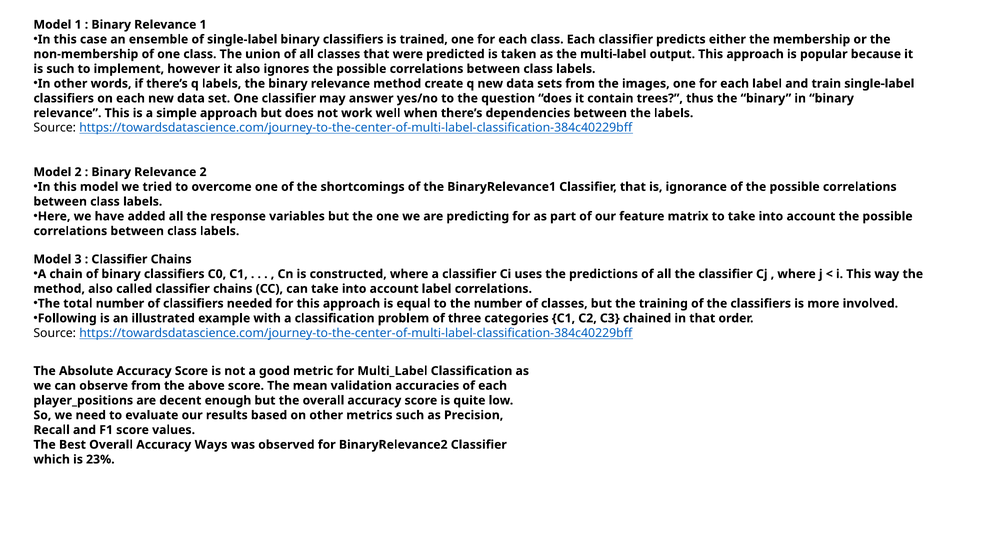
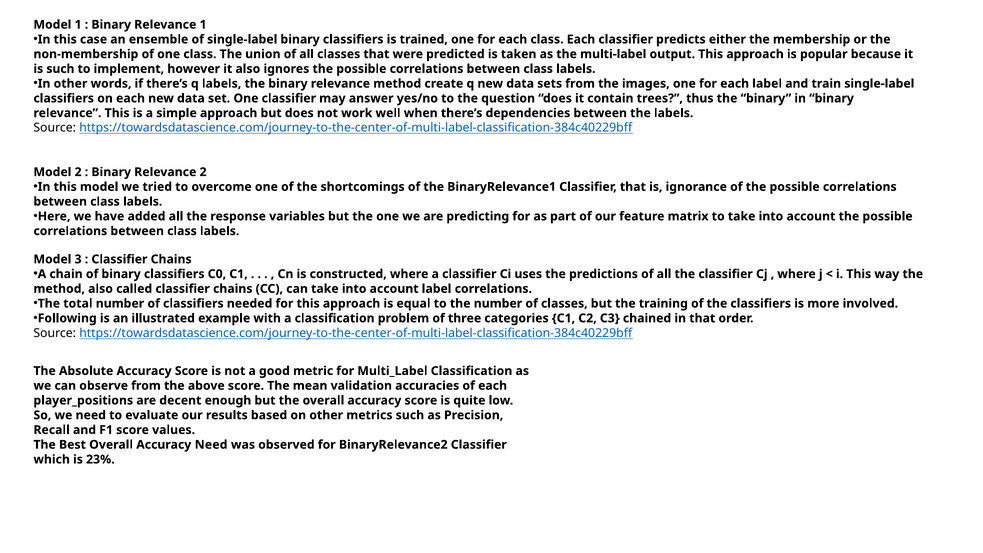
Accuracy Ways: Ways -> Need (211, 445)
